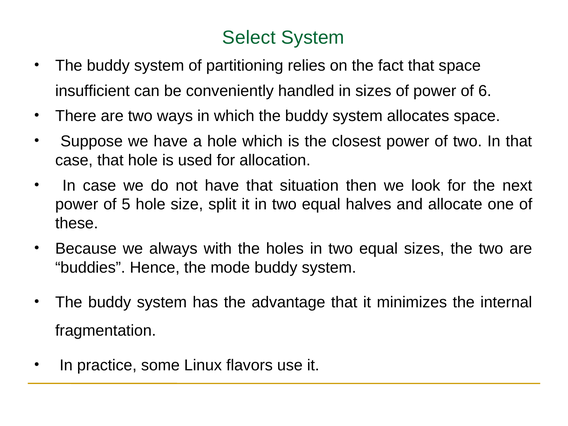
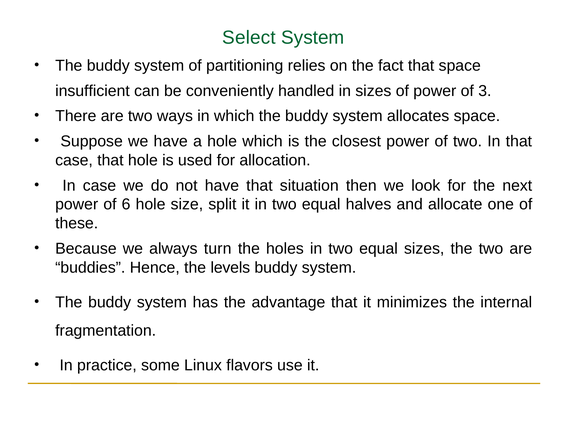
6: 6 -> 3 (485, 91)
5: 5 -> 6 (126, 204)
with: with -> turn (218, 249)
mode: mode -> levels (230, 268)
